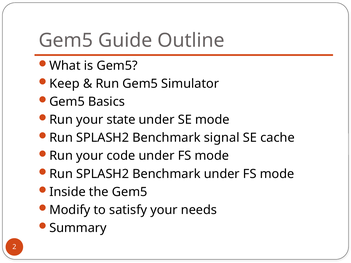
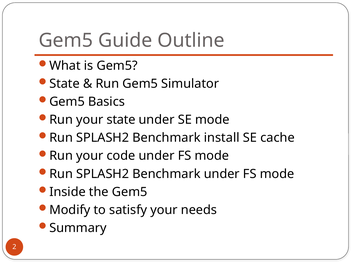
Keep: Keep -> State (65, 84)
signal: signal -> install (222, 138)
